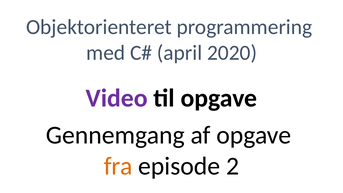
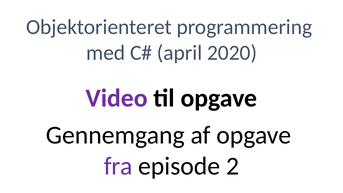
fra colour: orange -> purple (118, 166)
